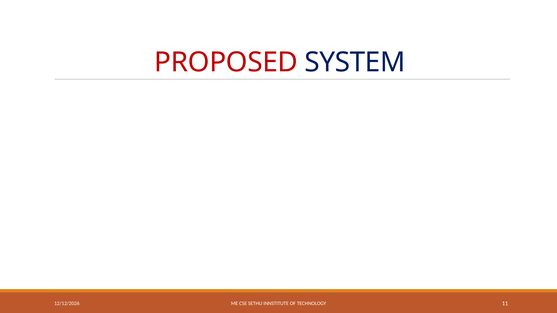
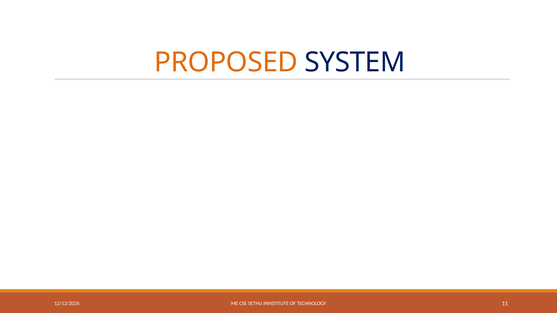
PROPOSED colour: red -> orange (226, 62)
